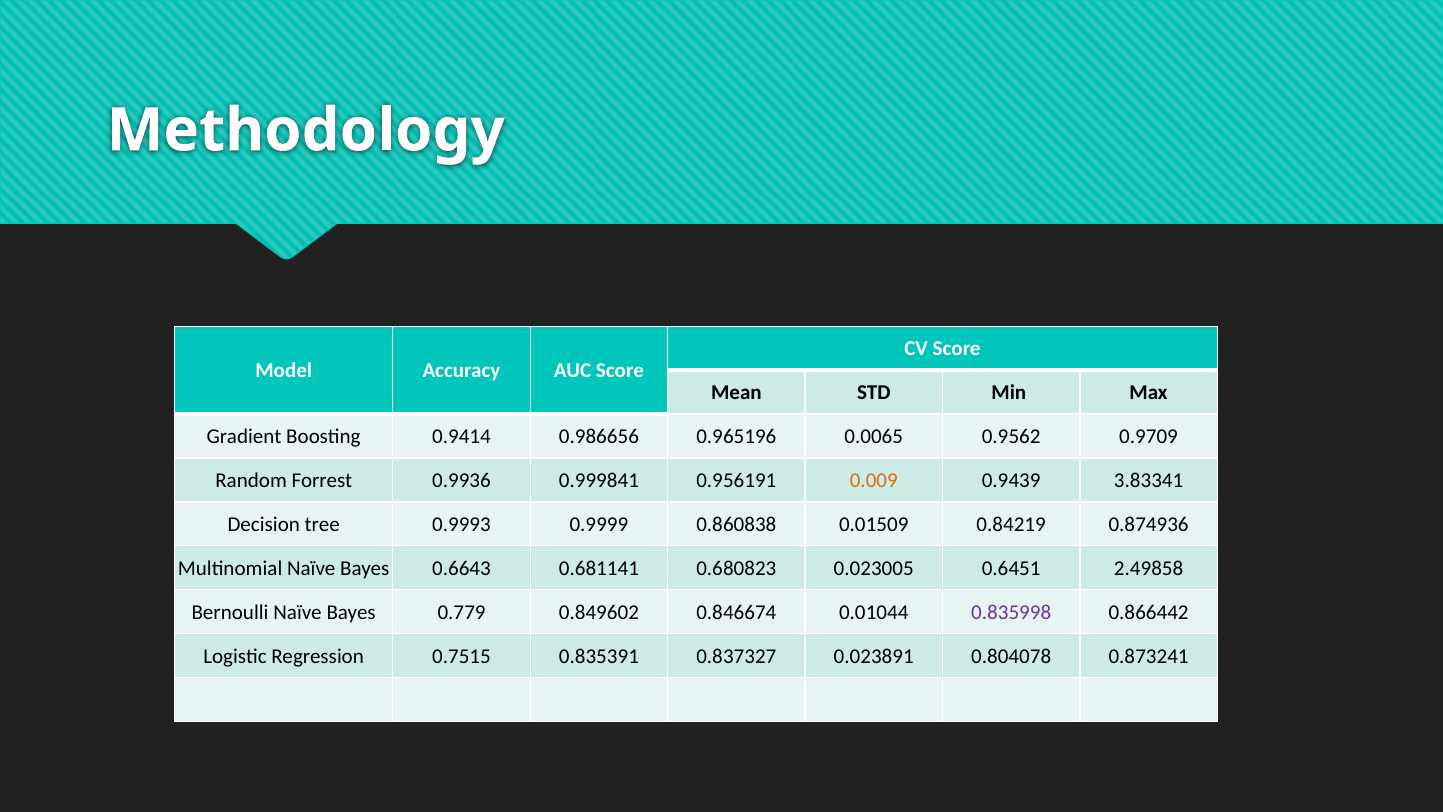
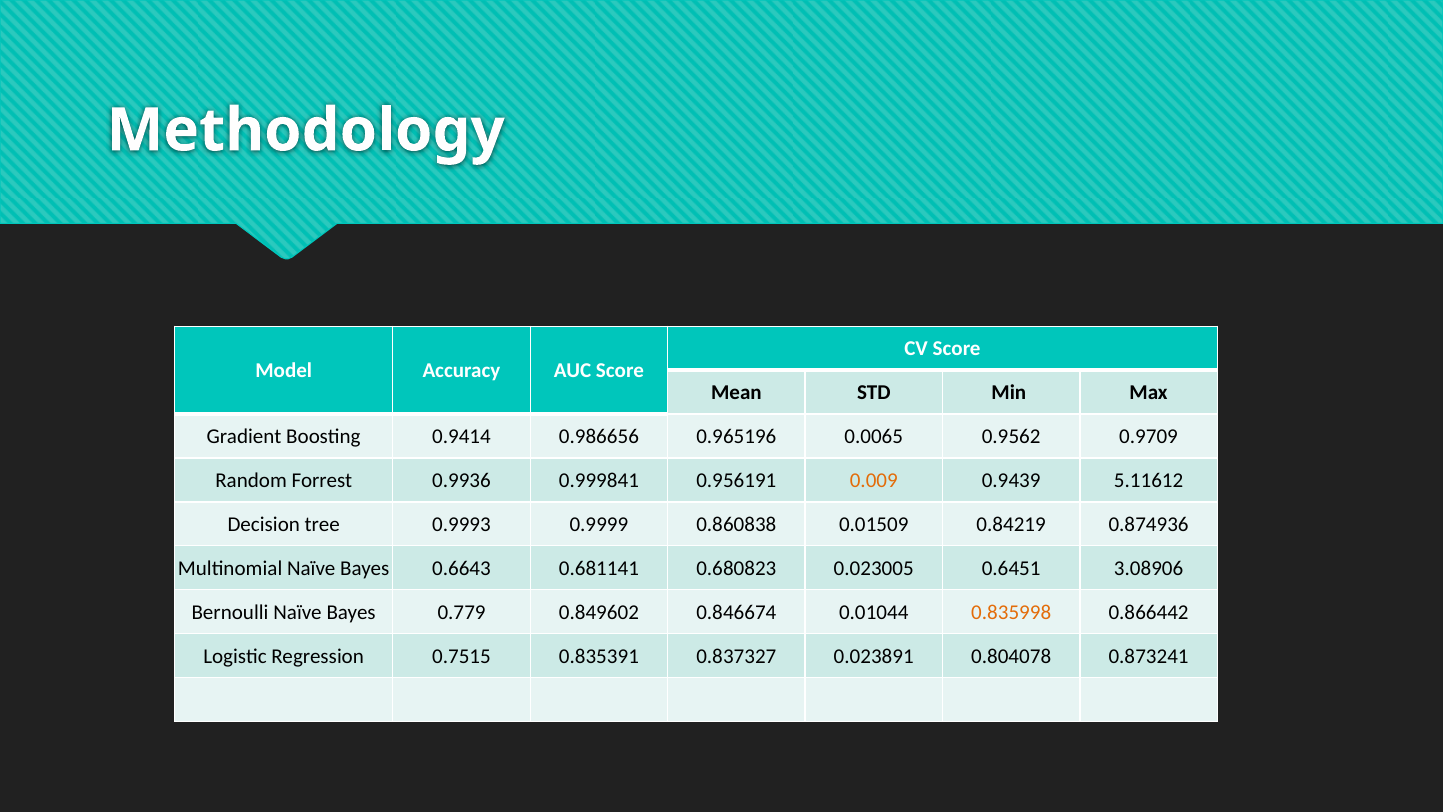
3.83341: 3.83341 -> 5.11612 (1149, 480)
2.49858: 2.49858 -> 3.08906 (1149, 568)
0.835998 colour: purple -> orange (1011, 612)
